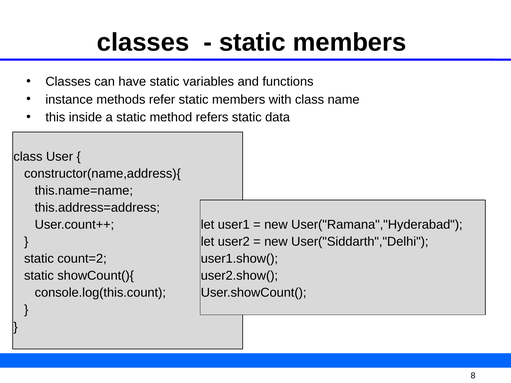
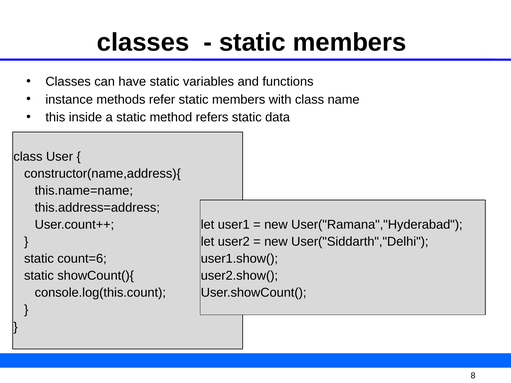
count=2: count=2 -> count=6 (82, 259)
